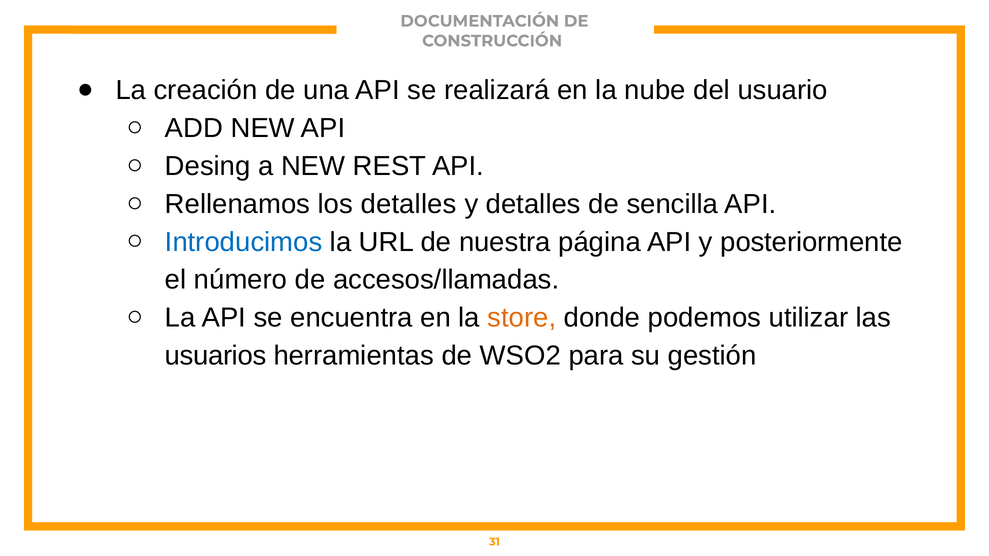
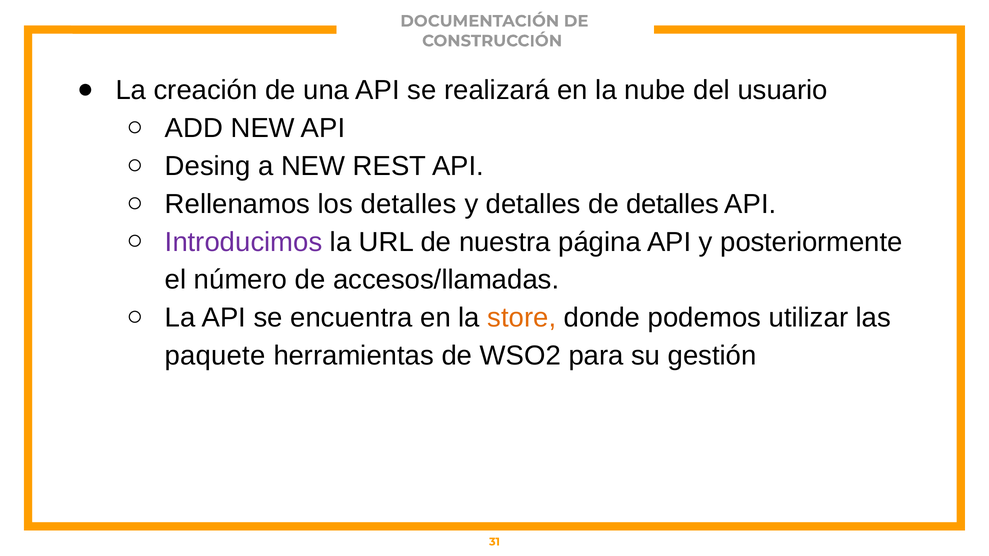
de sencilla: sencilla -> detalles (672, 204)
Introducimos colour: blue -> purple (244, 242)
usuarios: usuarios -> paquete (215, 356)
